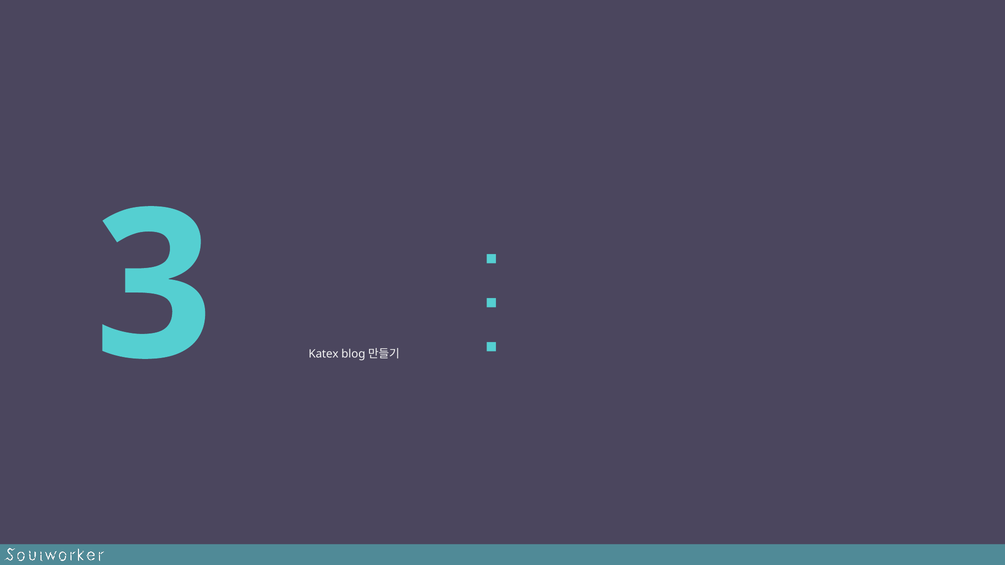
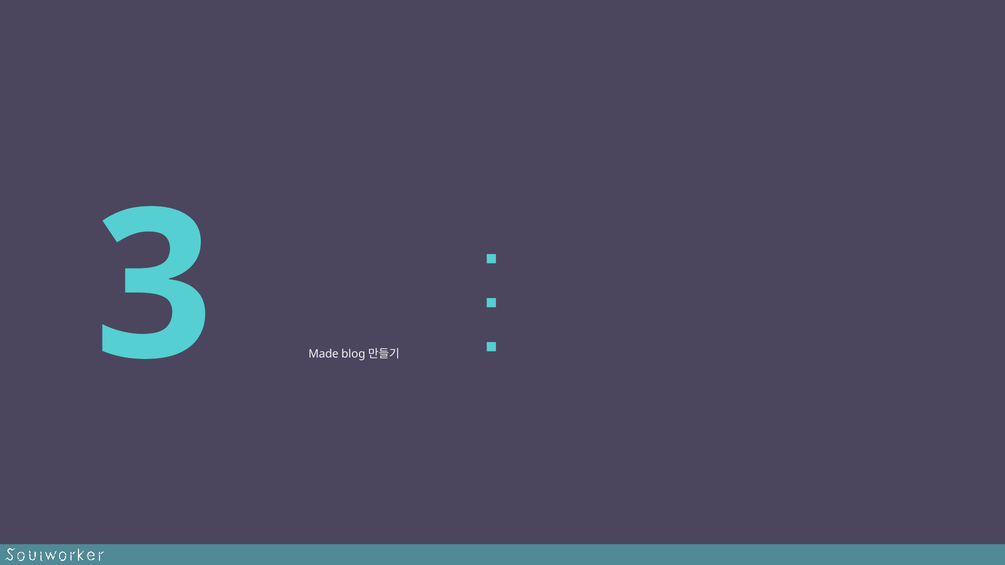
Katex: Katex -> Made (324, 354)
